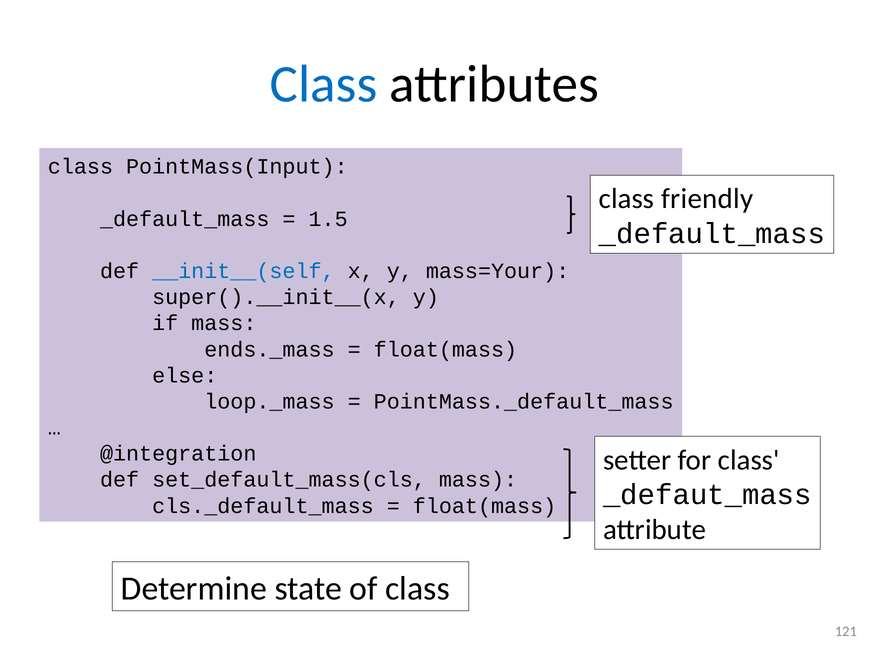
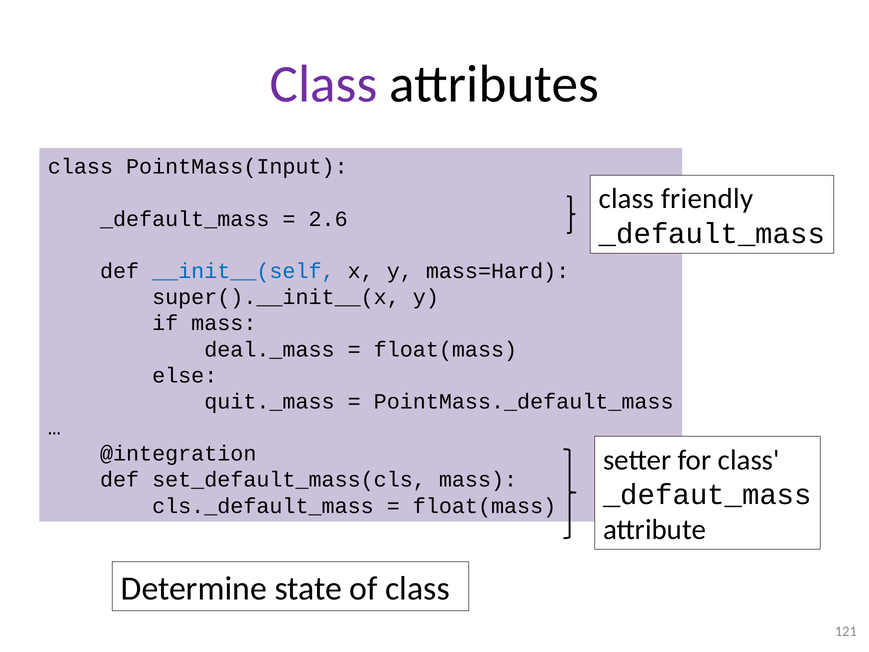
Class colour: blue -> purple (324, 84)
1.5: 1.5 -> 2.6 (328, 219)
mass=Your: mass=Your -> mass=Hard (498, 271)
ends._mass: ends._mass -> deal._mass (269, 349)
loop._mass: loop._mass -> quit._mass (269, 401)
